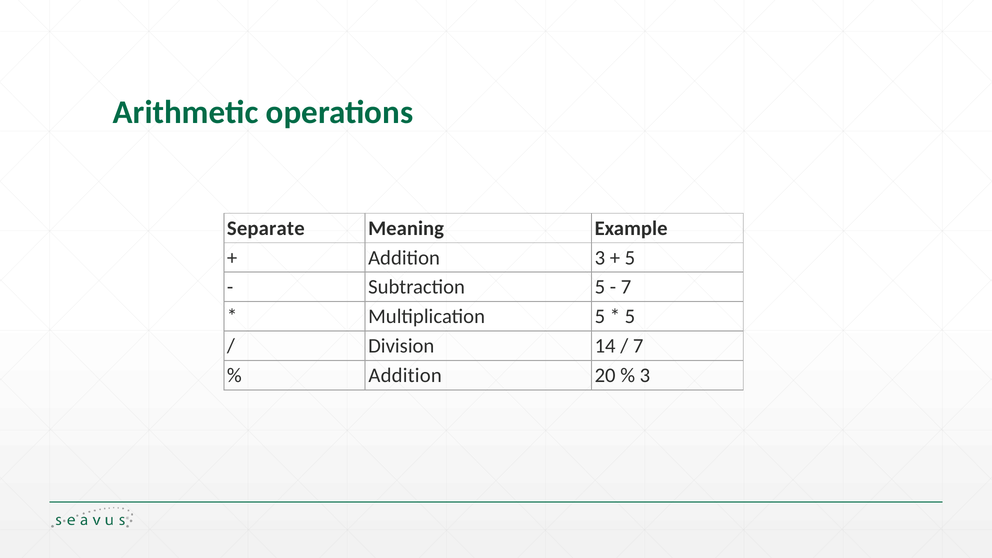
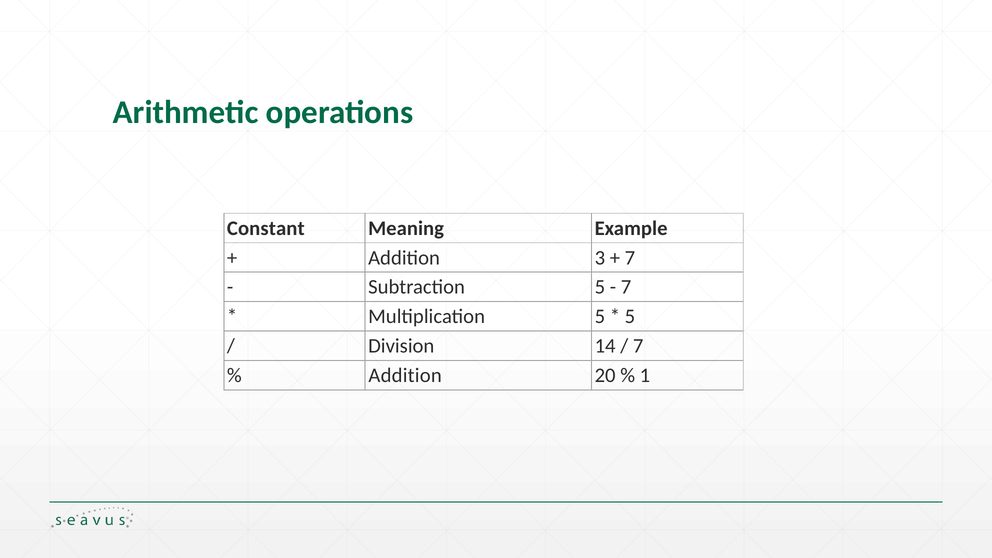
Separate: Separate -> Constant (266, 228)
5: 5 -> 7 (630, 258)
3: 3 -> 1 (645, 375)
